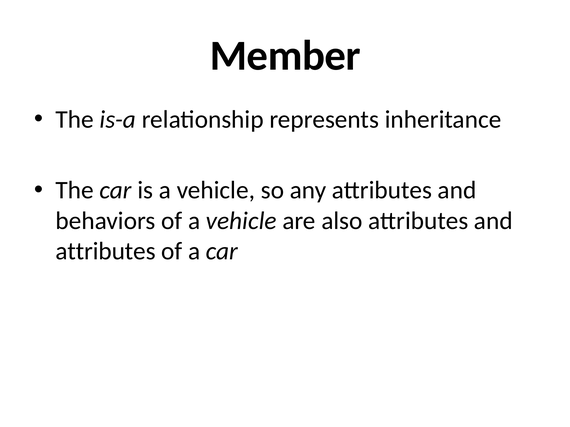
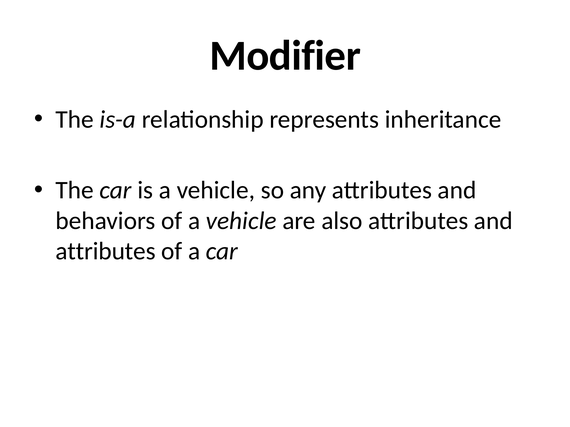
Member: Member -> Modifier (285, 56)
